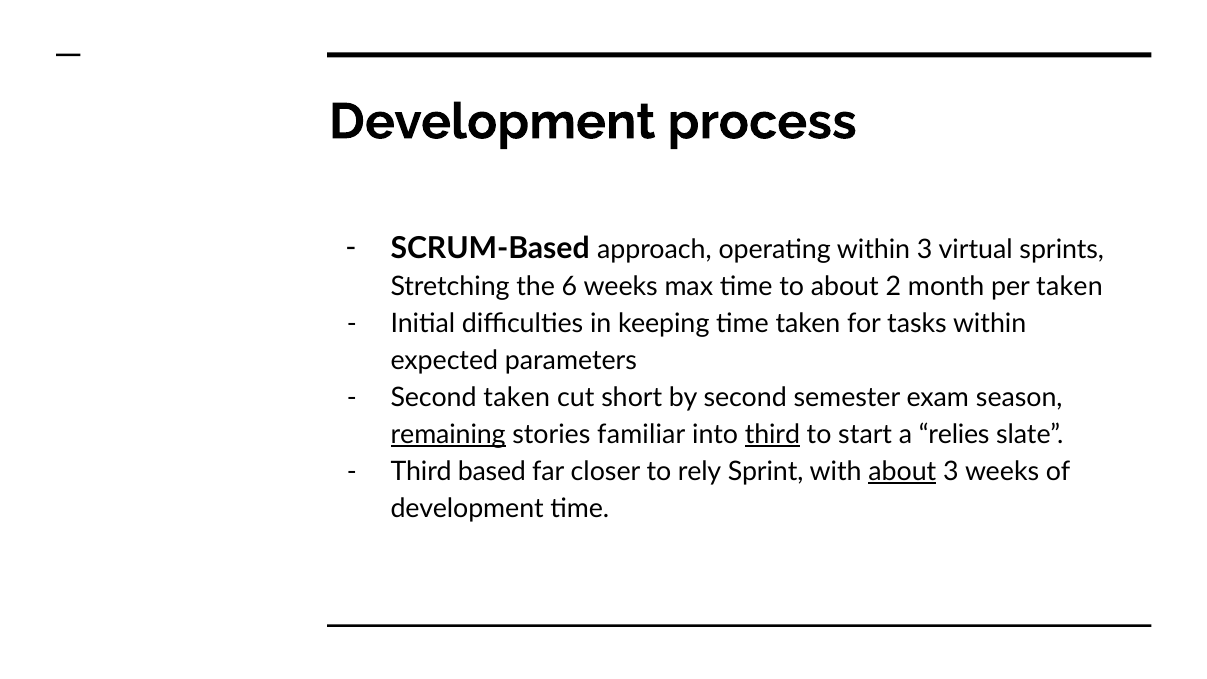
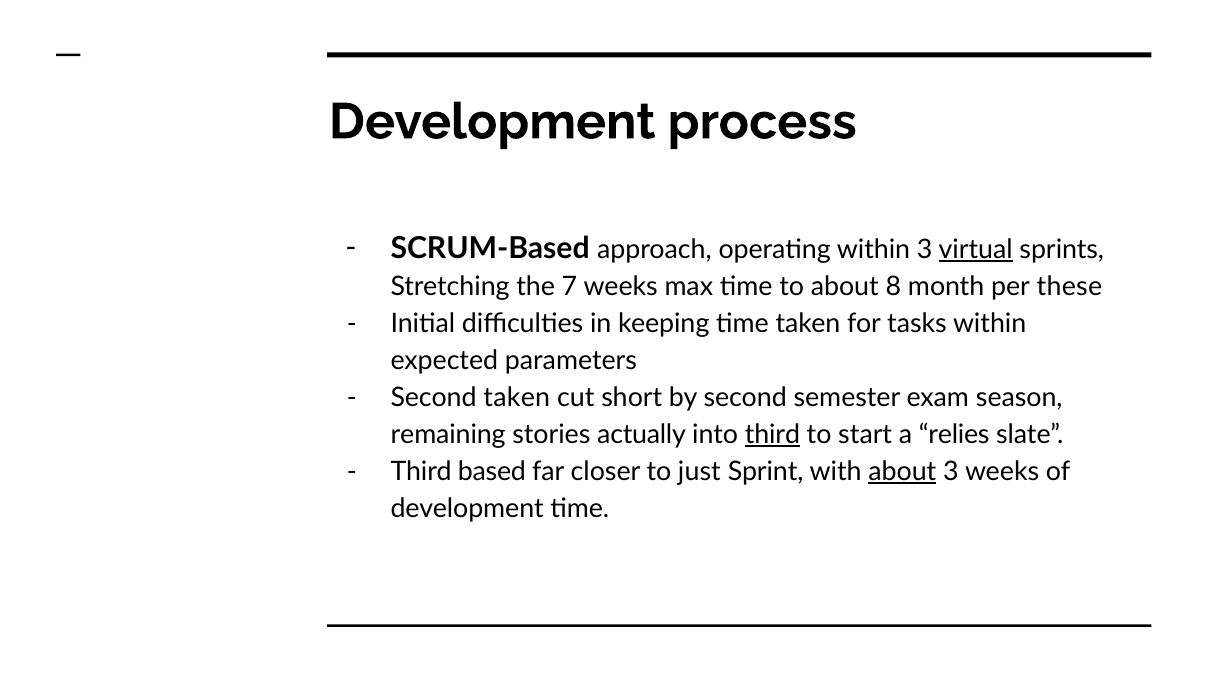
virtual underline: none -> present (976, 249)
6: 6 -> 7 (570, 287)
2: 2 -> 8 (893, 287)
per taken: taken -> these (1069, 287)
remaining underline: present -> none (448, 435)
familiar: familiar -> actually (642, 435)
rely: rely -> just (699, 472)
